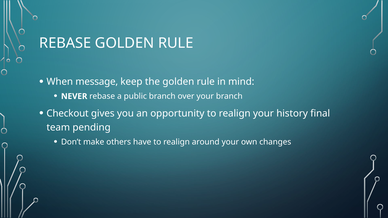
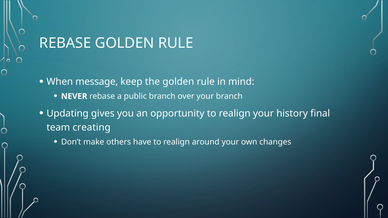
Checkout: Checkout -> Updating (68, 114)
pending: pending -> creating (92, 128)
